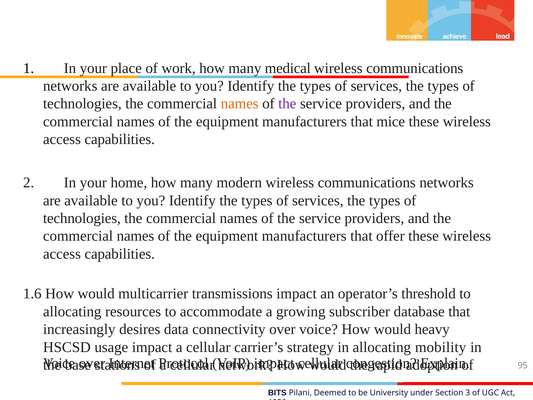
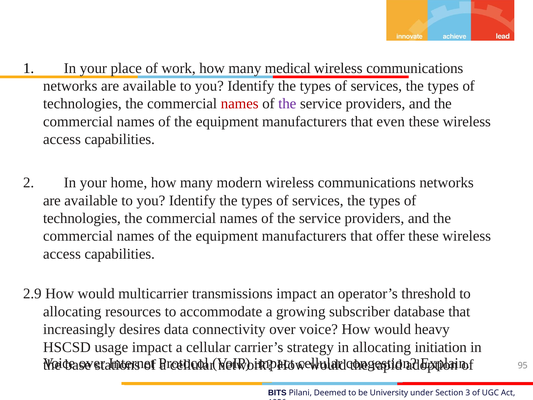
names colour: orange -> red (240, 104)
mice: mice -> even (391, 121)
1.6: 1.6 -> 2.9 (32, 294)
mobility: mobility -> initiation (441, 347)
